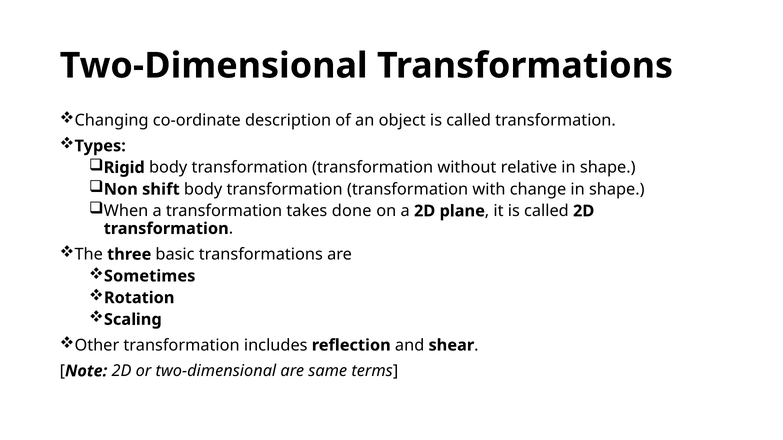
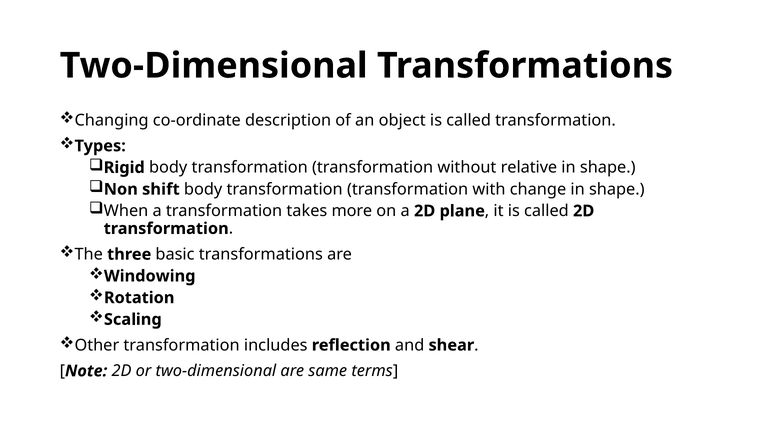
done: done -> more (352, 211)
Sometimes: Sometimes -> Windowing (150, 276)
